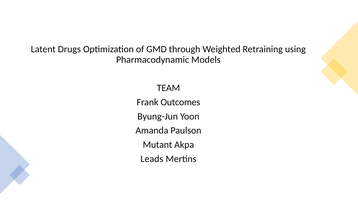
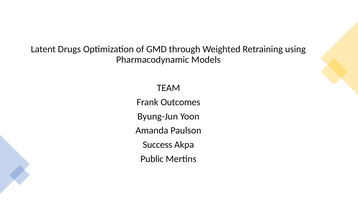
Mutant: Mutant -> Success (157, 145)
Leads: Leads -> Public (152, 159)
